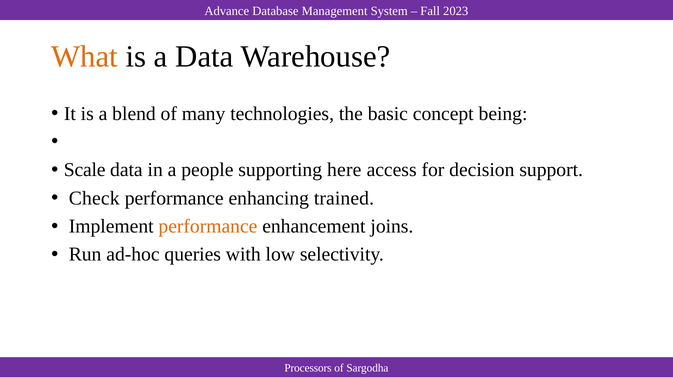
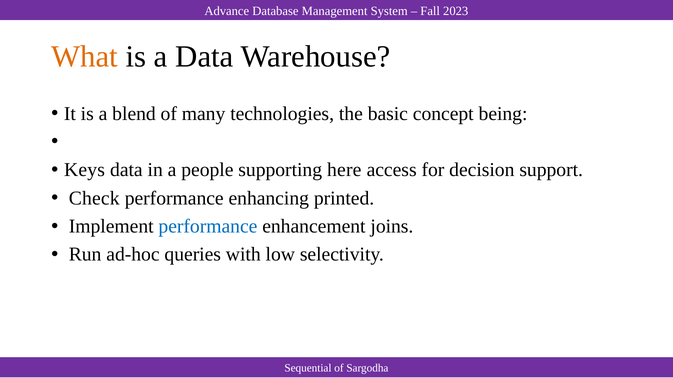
Scale: Scale -> Keys (84, 170)
trained: trained -> printed (344, 198)
performance colour: orange -> blue (208, 227)
Processors: Processors -> Sequential (308, 369)
